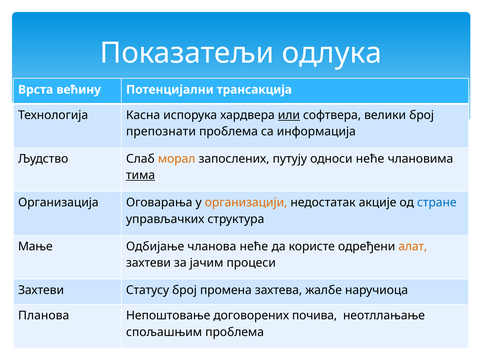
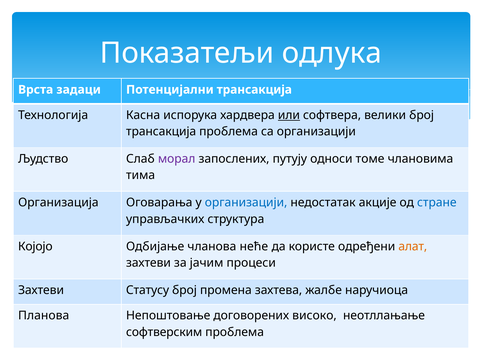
већину: већину -> задаци (79, 90)
препознати: препознати -> трансакција (161, 131)
са информација: информација -> организацији (316, 131)
морал colour: orange -> purple (177, 159)
односи неће: неће -> томе (370, 159)
тима underline: present -> none (141, 175)
организацији colour: orange -> blue (246, 202)
Мање: Мање -> Којојо (35, 246)
почива: почива -> високо (314, 315)
спољашњим: спољашњим -> софтверским (164, 332)
